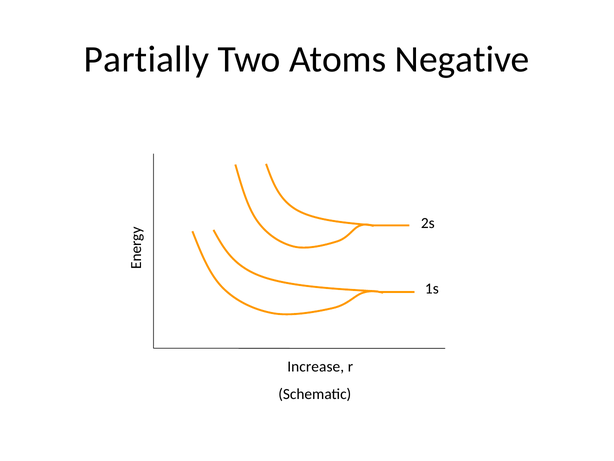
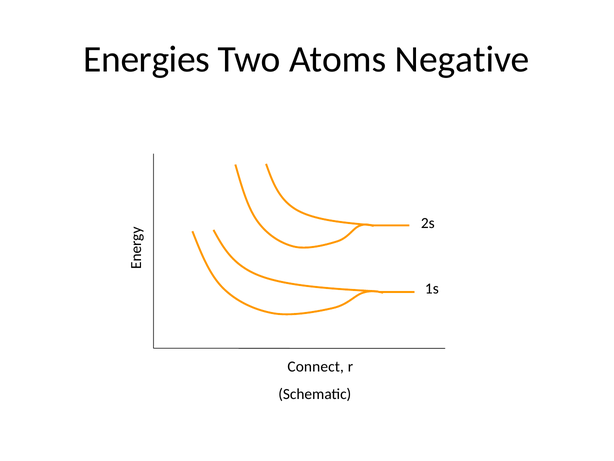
Partially: Partially -> Energies (147, 59)
Increase: Increase -> Connect (316, 366)
